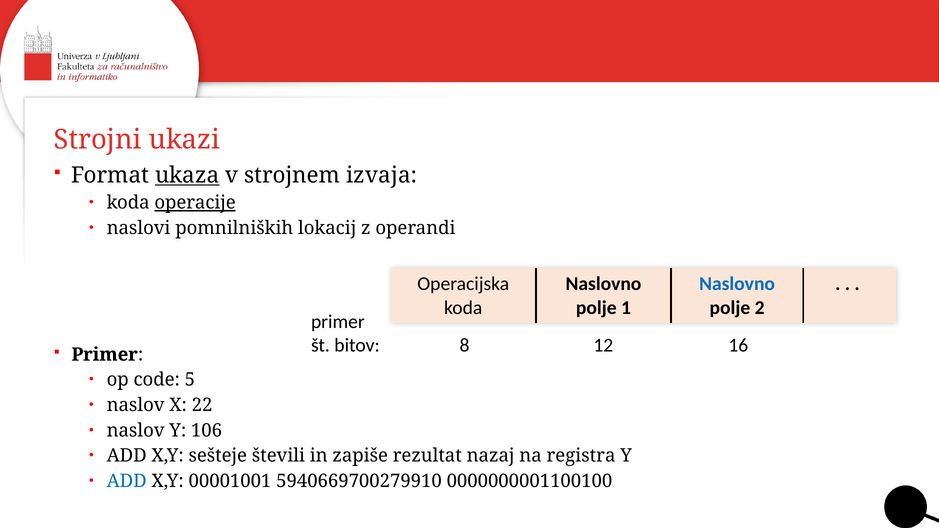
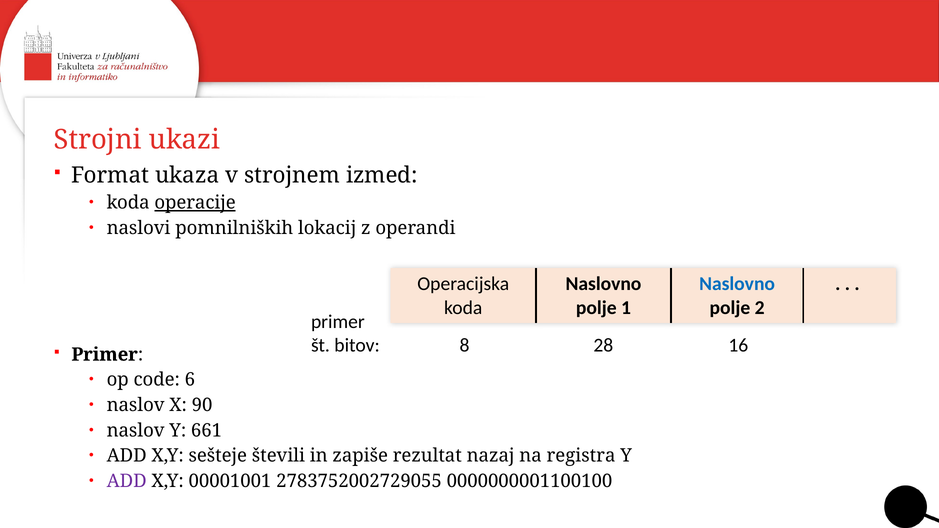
ukaza underline: present -> none (187, 175)
izvaja: izvaja -> izmed (382, 175)
12: 12 -> 28 (603, 345)
5: 5 -> 6 (190, 380)
22: 22 -> 90 (202, 405)
106: 106 -> 661 (207, 431)
ADD colour: blue -> purple (127, 481)
5940669700279910: 5940669700279910 -> 2783752002729055 (359, 481)
